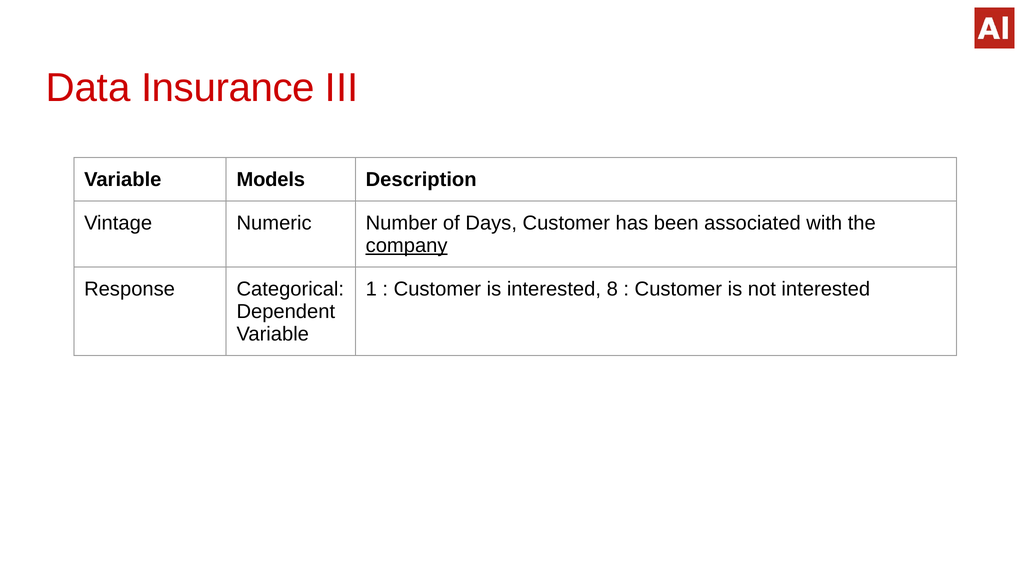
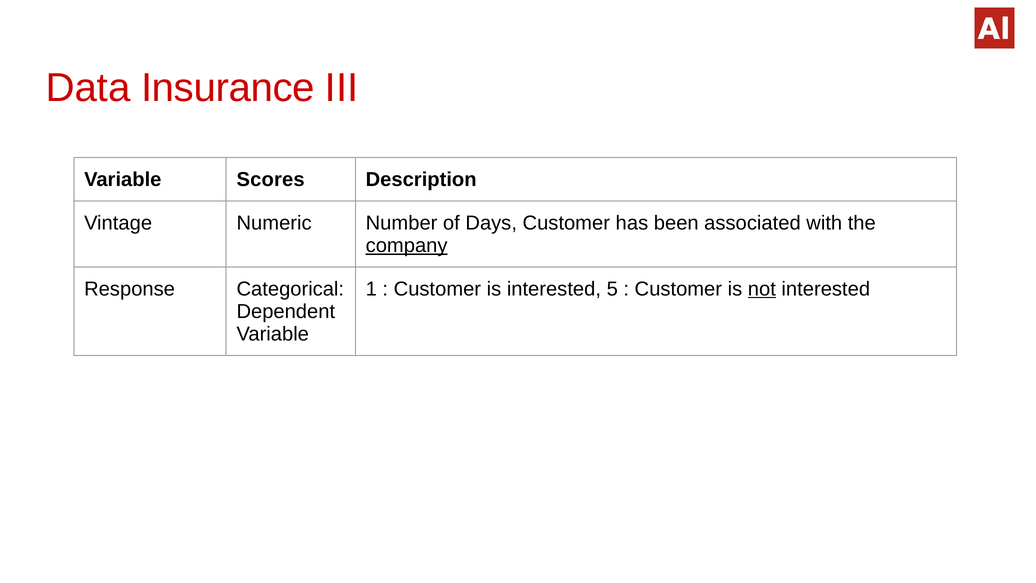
Models: Models -> Scores (271, 180)
8: 8 -> 5 (612, 289)
not underline: none -> present (762, 289)
